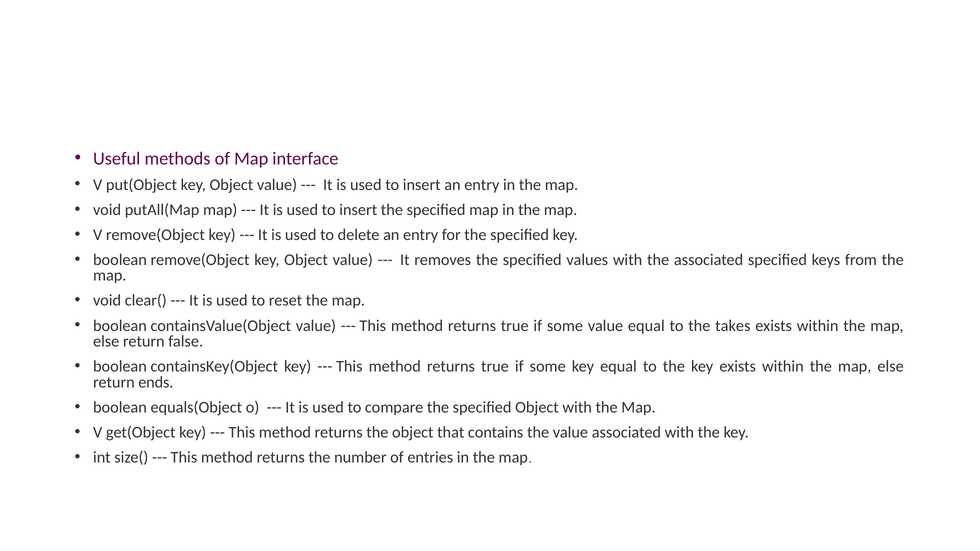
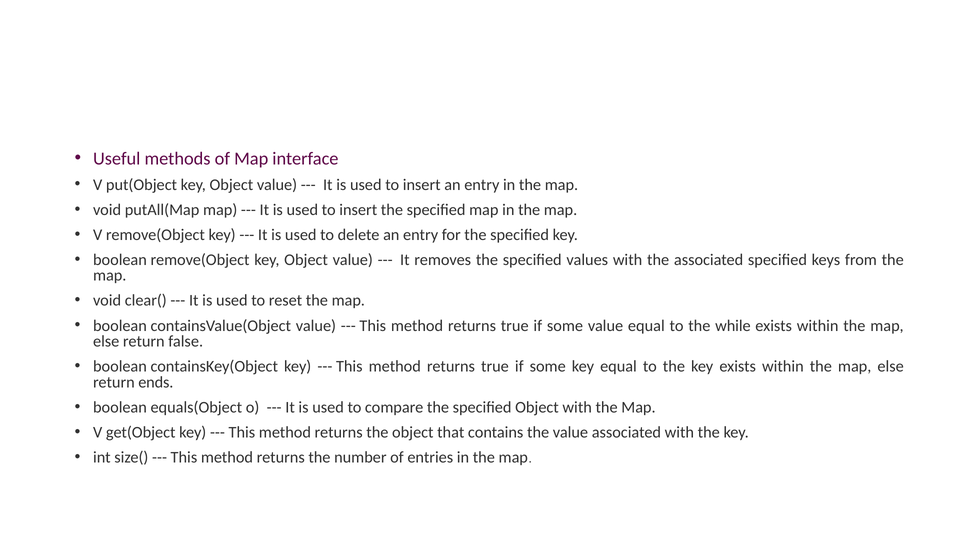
takes: takes -> while (733, 326)
